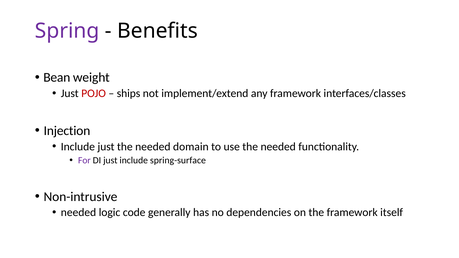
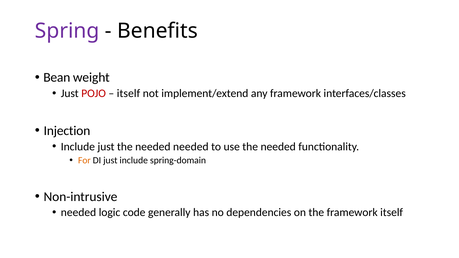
ships: ships -> itself (128, 93)
needed domain: domain -> needed (191, 147)
For colour: purple -> orange (84, 160)
spring-surface: spring-surface -> spring-domain (178, 160)
